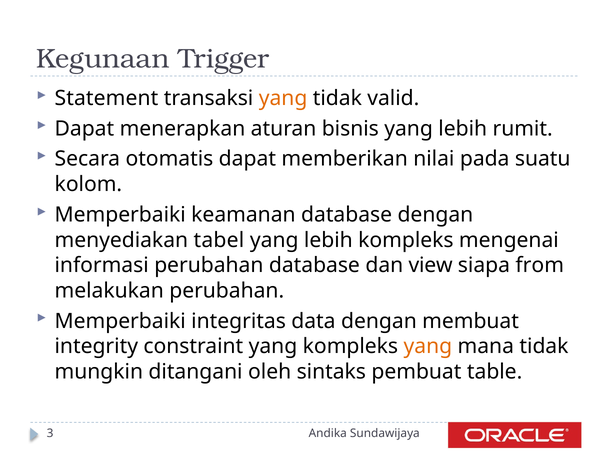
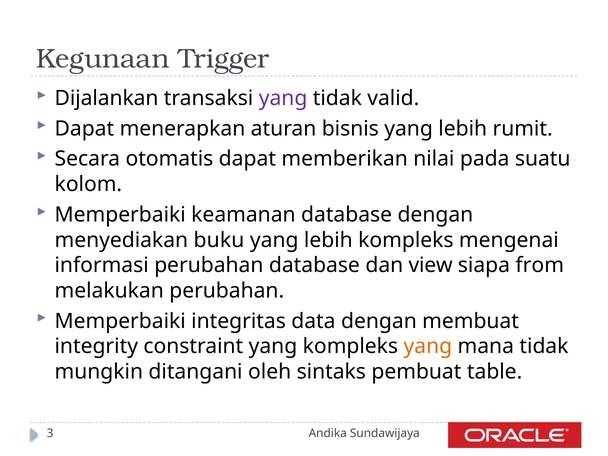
Statement: Statement -> Dijalankan (107, 98)
yang colour: orange -> purple (283, 98)
tabel: tabel -> buku (219, 240)
